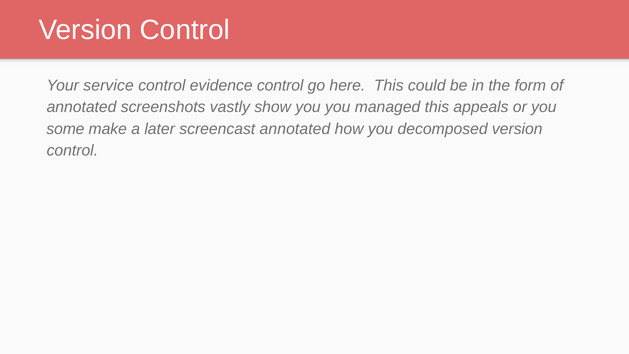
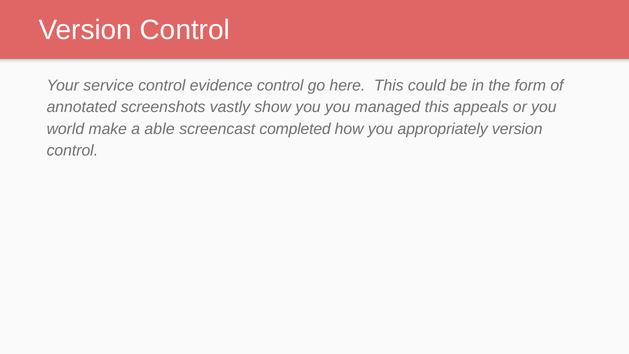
some: some -> world (65, 129)
later: later -> able (160, 129)
screencast annotated: annotated -> completed (295, 129)
decomposed: decomposed -> appropriately (443, 129)
